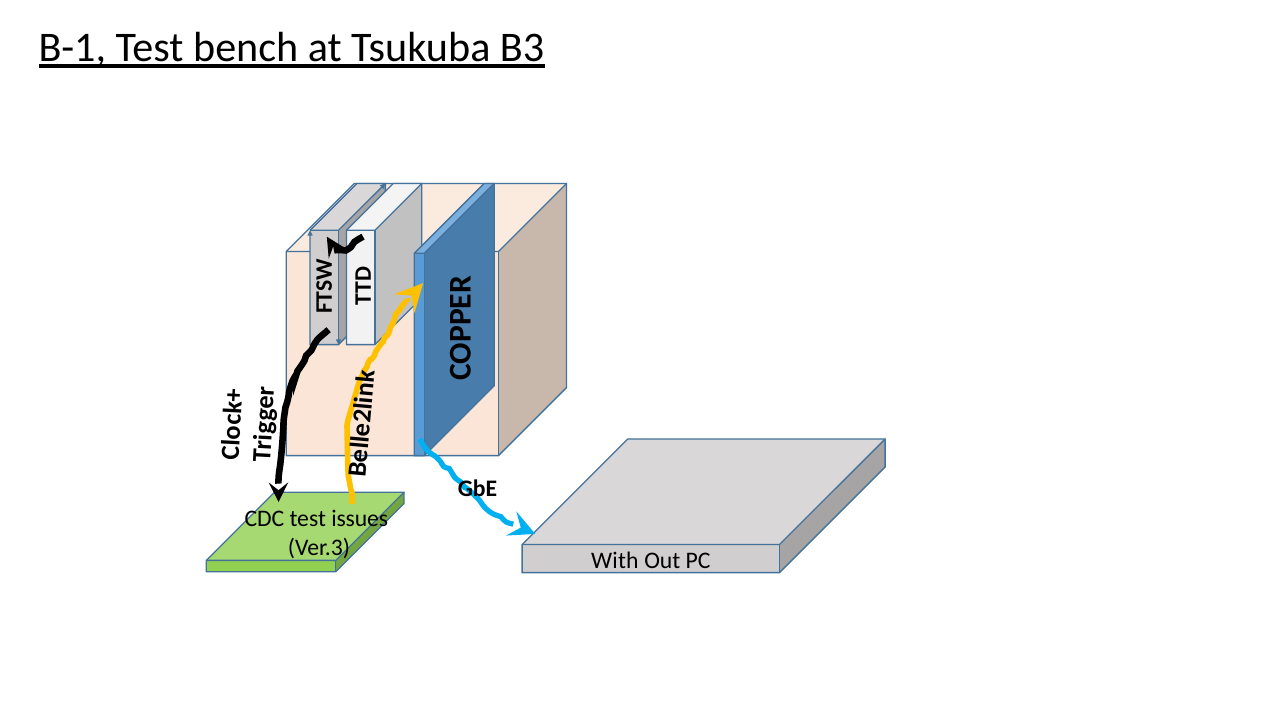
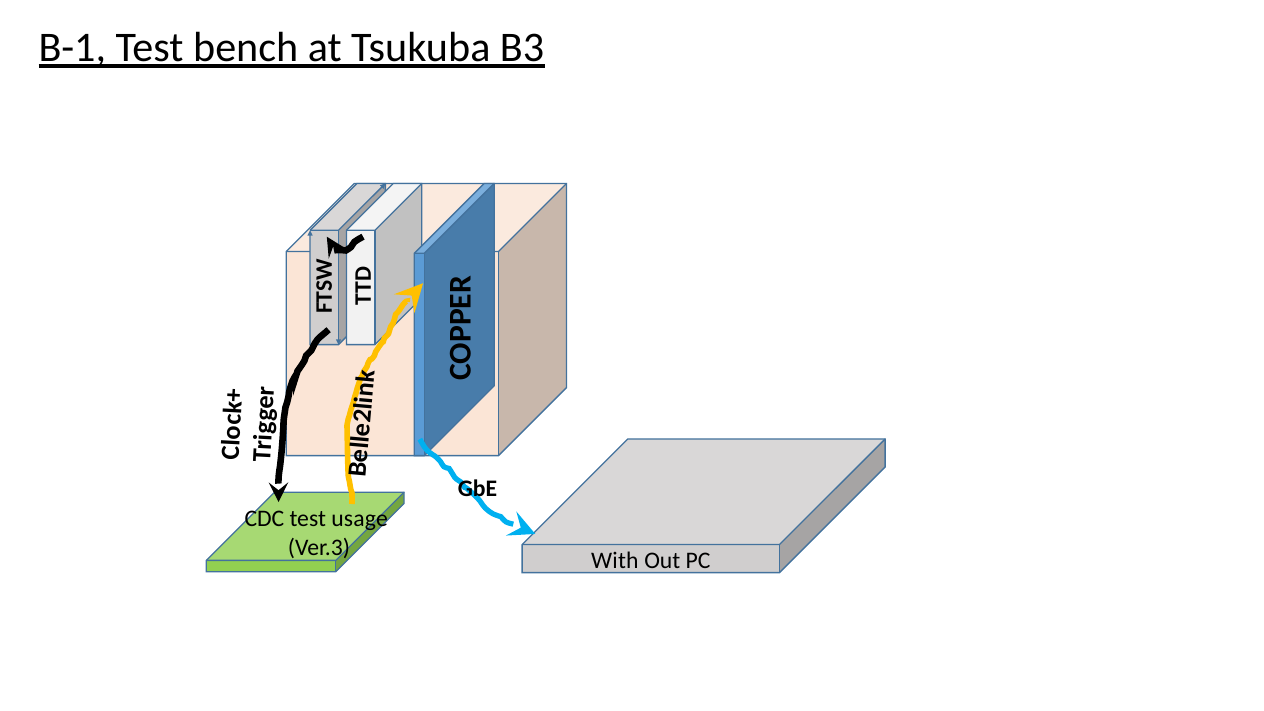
issues: issues -> usage (360, 519)
